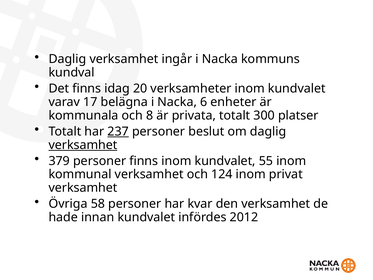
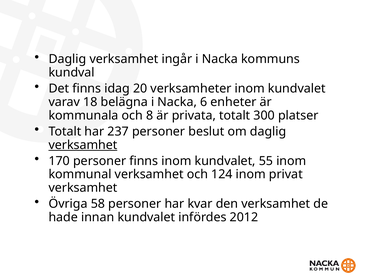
17: 17 -> 18 (90, 102)
237 underline: present -> none (118, 131)
379: 379 -> 170 (59, 161)
